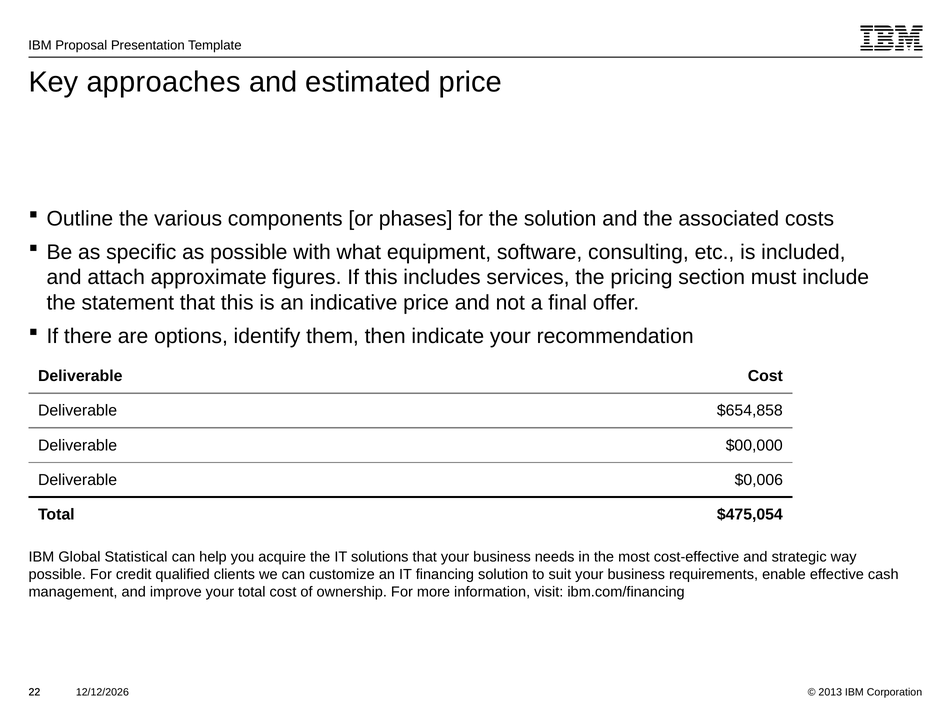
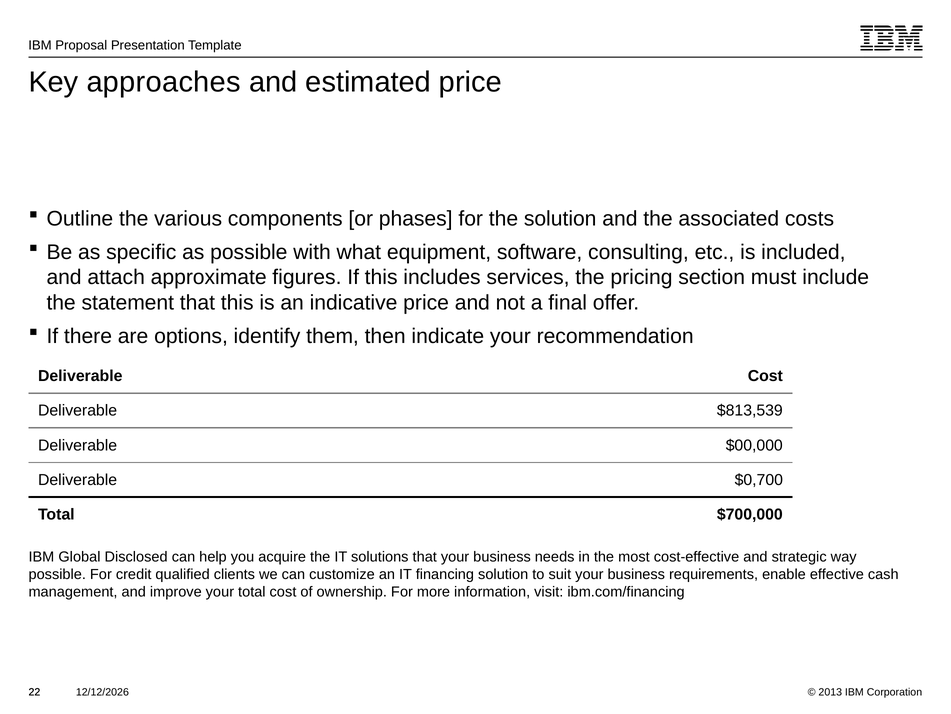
$654,858: $654,858 -> $813,539 (750, 410)
$0,006: $0,006 -> $0,700 (759, 479)
$475,054: $475,054 -> $700,000 (750, 514)
Statistical: Statistical -> Disclosed (136, 556)
